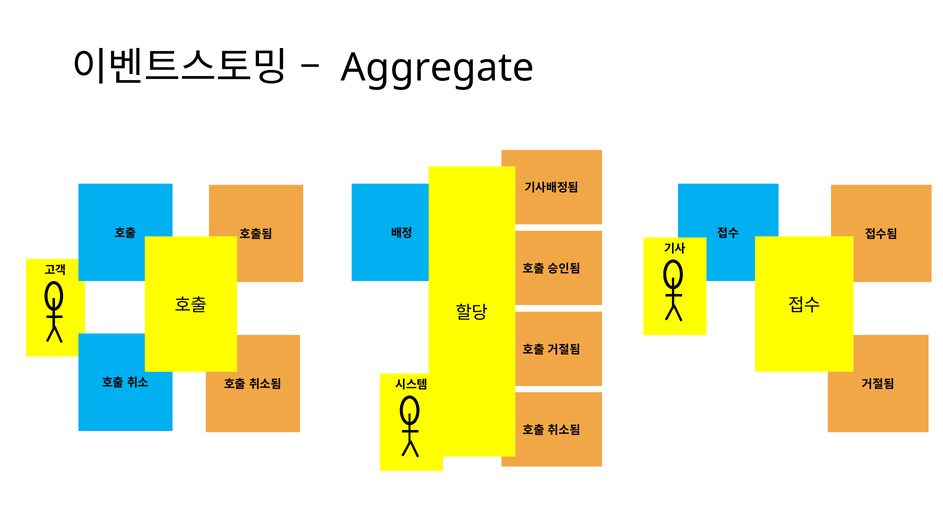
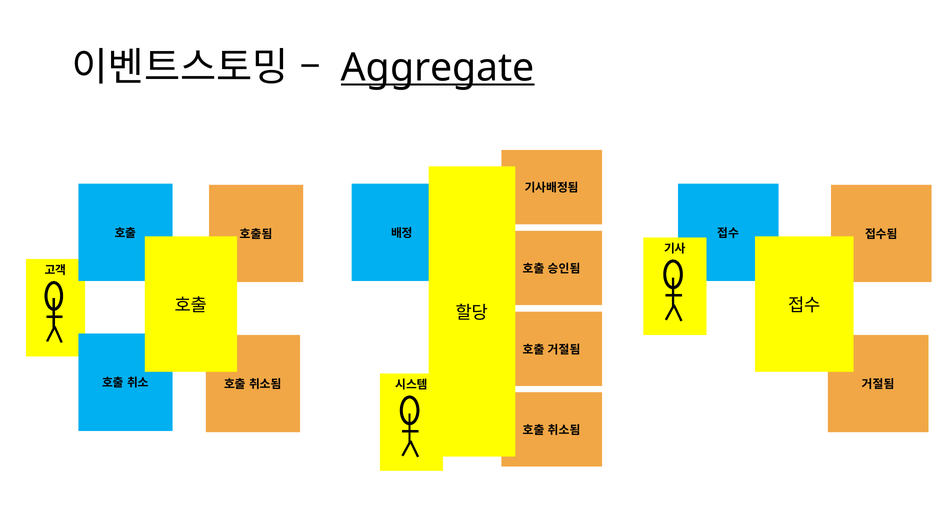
Aggregate underline: none -> present (438, 67)
